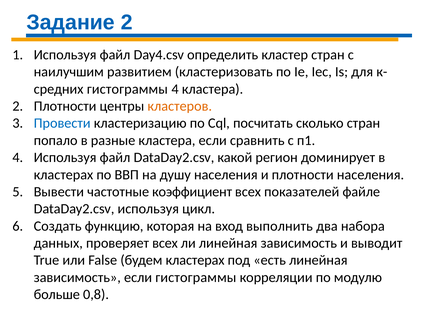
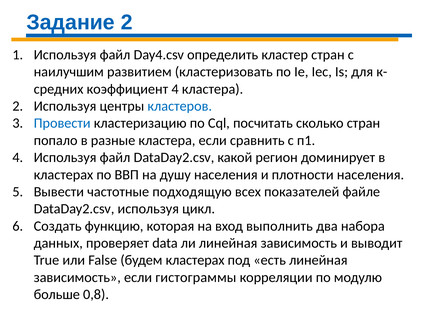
гистограммы: гистограммы -> коэффициент (127, 89)
2 Плотности: Плотности -> Используя (65, 106)
кластеров colour: orange -> blue (180, 106)
коэффициент: коэффициент -> подходящую (192, 191)
проверяет всех: всех -> data (165, 243)
